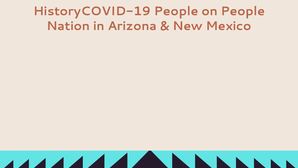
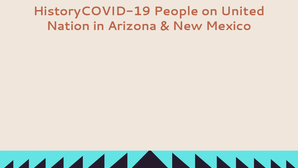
on People: People -> United (243, 11)
